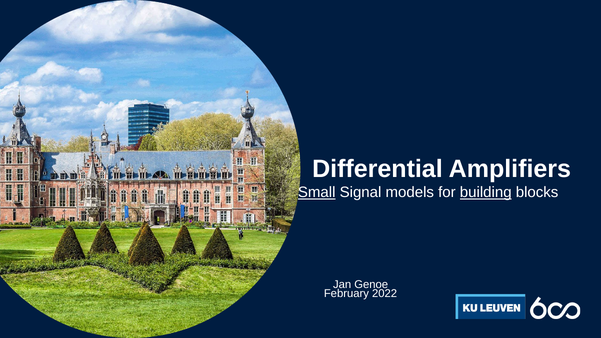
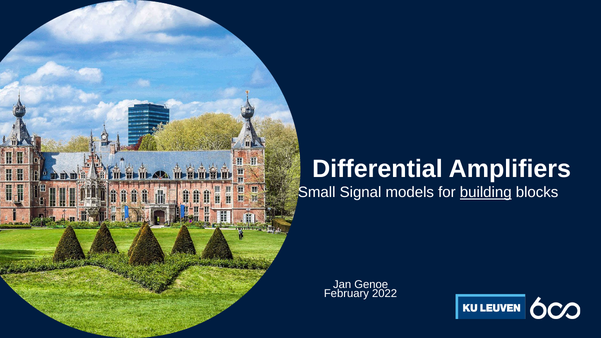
Small underline: present -> none (317, 193)
